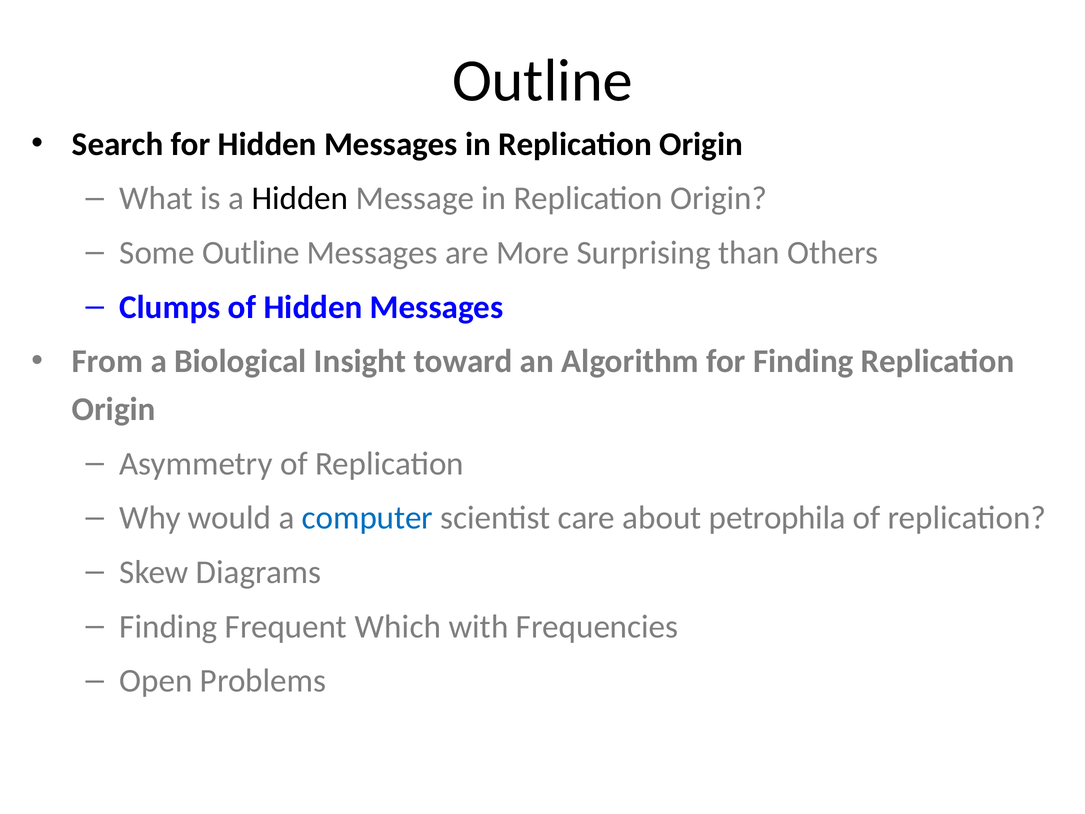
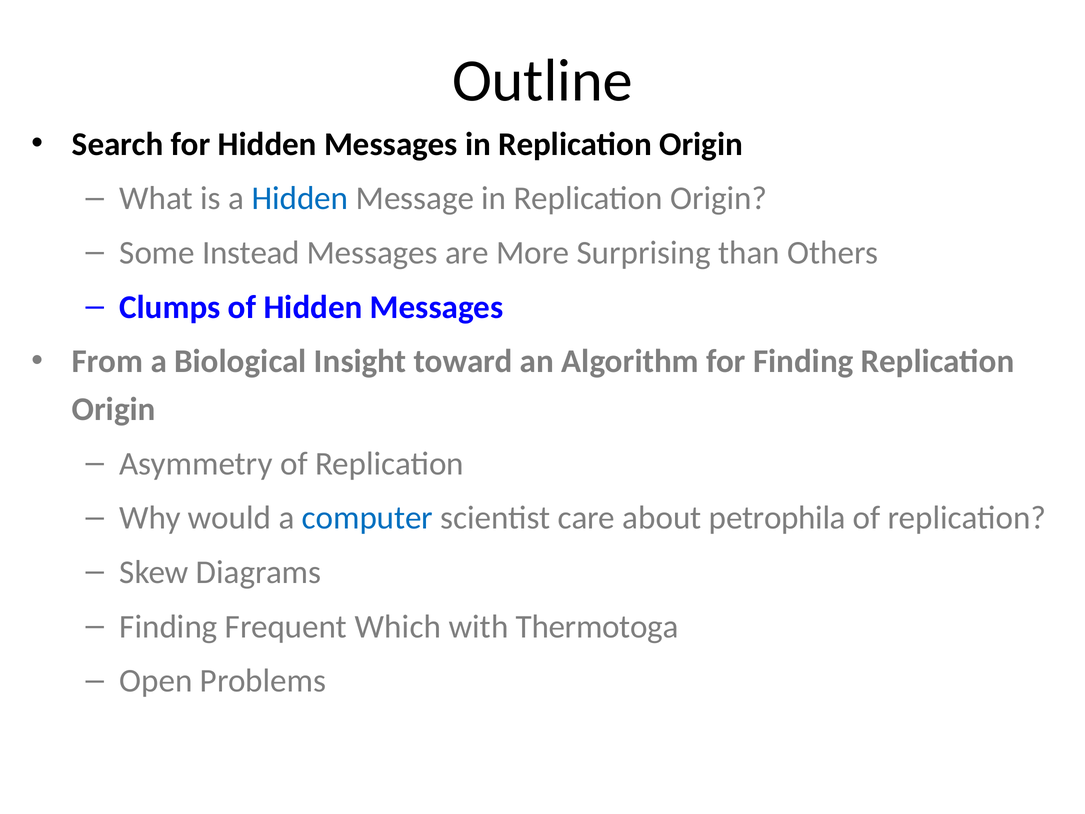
Hidden colour: black -> blue (300, 198)
Some Outline: Outline -> Instead (251, 253)
Frequencies: Frequencies -> Thermotoga (597, 626)
